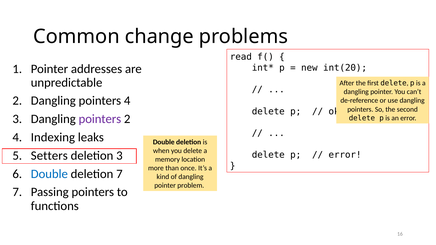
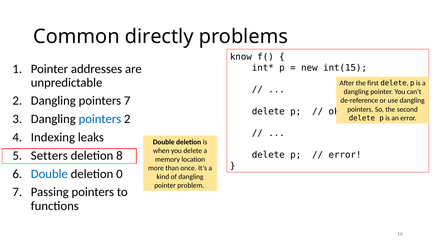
change: change -> directly (159, 37)
read: read -> know (241, 57)
int(20: int(20 -> int(15 (345, 68)
pointers 4: 4 -> 7 (127, 101)
pointers colour: purple -> blue (100, 119)
deletion 3: 3 -> 8 (119, 156)
deletion 7: 7 -> 0 (119, 174)
